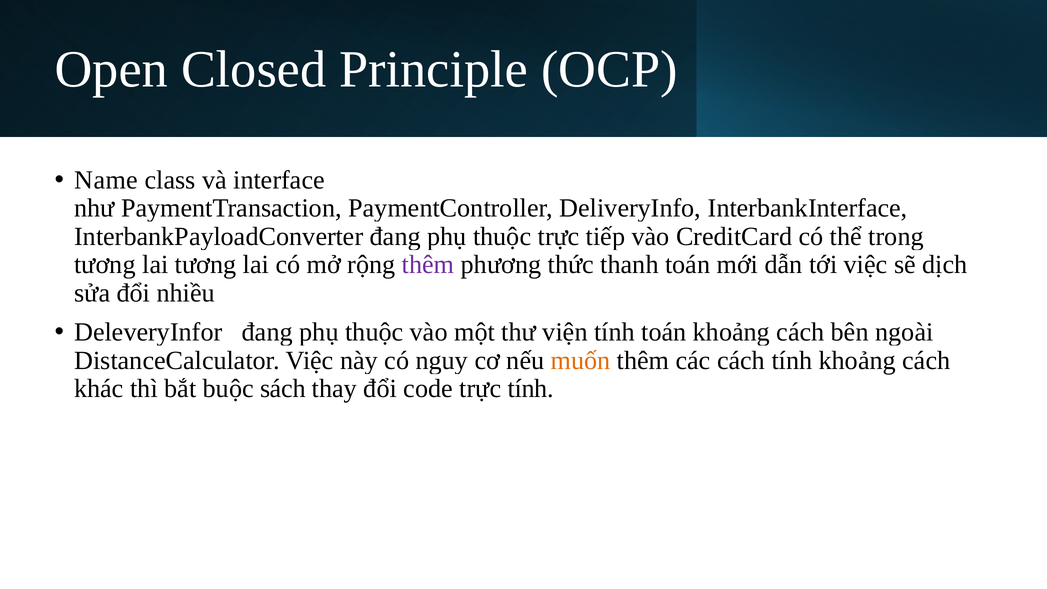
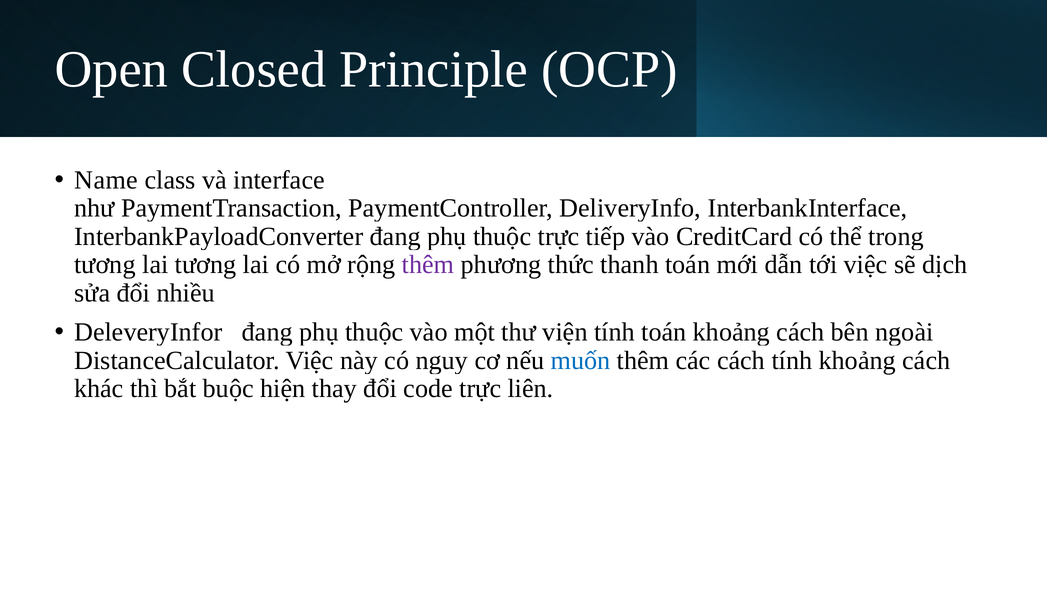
muốn colour: orange -> blue (581, 360)
sách: sách -> hiện (283, 389)
trực tính: tính -> liên (530, 389)
